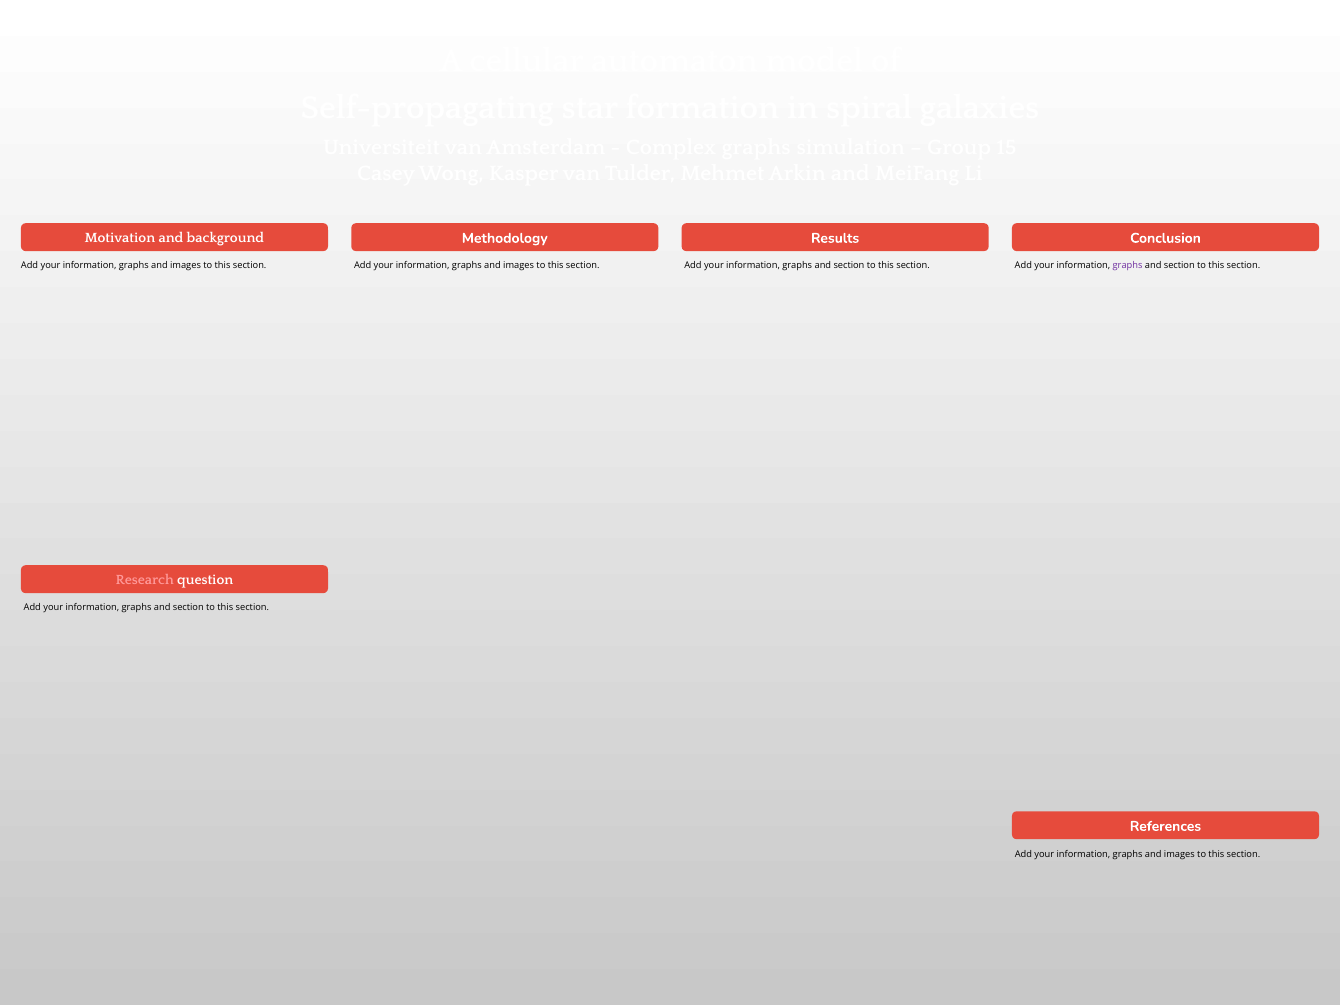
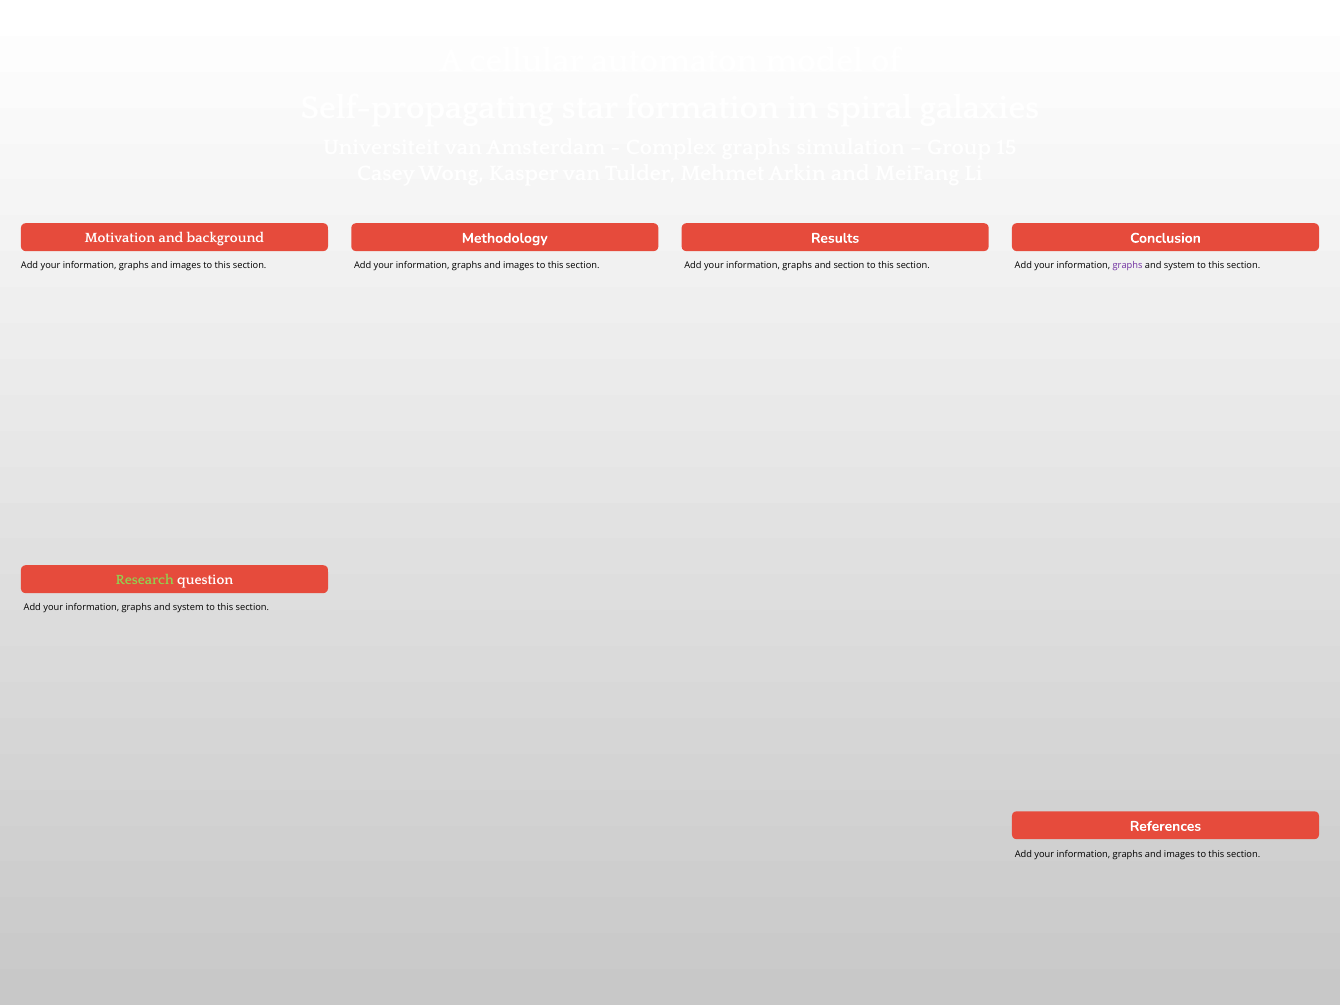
section: section -> system (1179, 266)
Research colour: pink -> light green (145, 580)
section: section -> system (188, 608)
